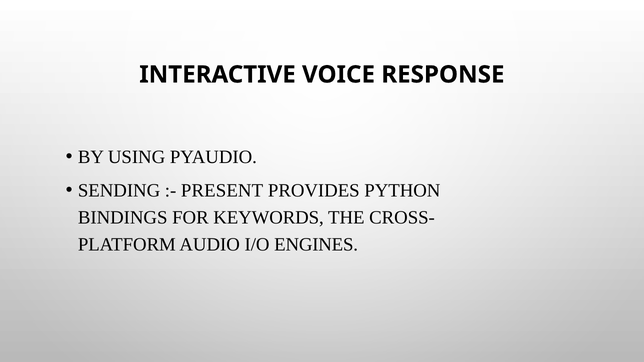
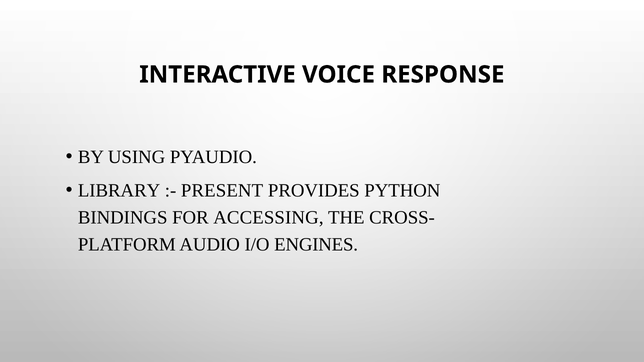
SENDING: SENDING -> LIBRARY (119, 191)
KEYWORDS: KEYWORDS -> ACCESSING (268, 218)
